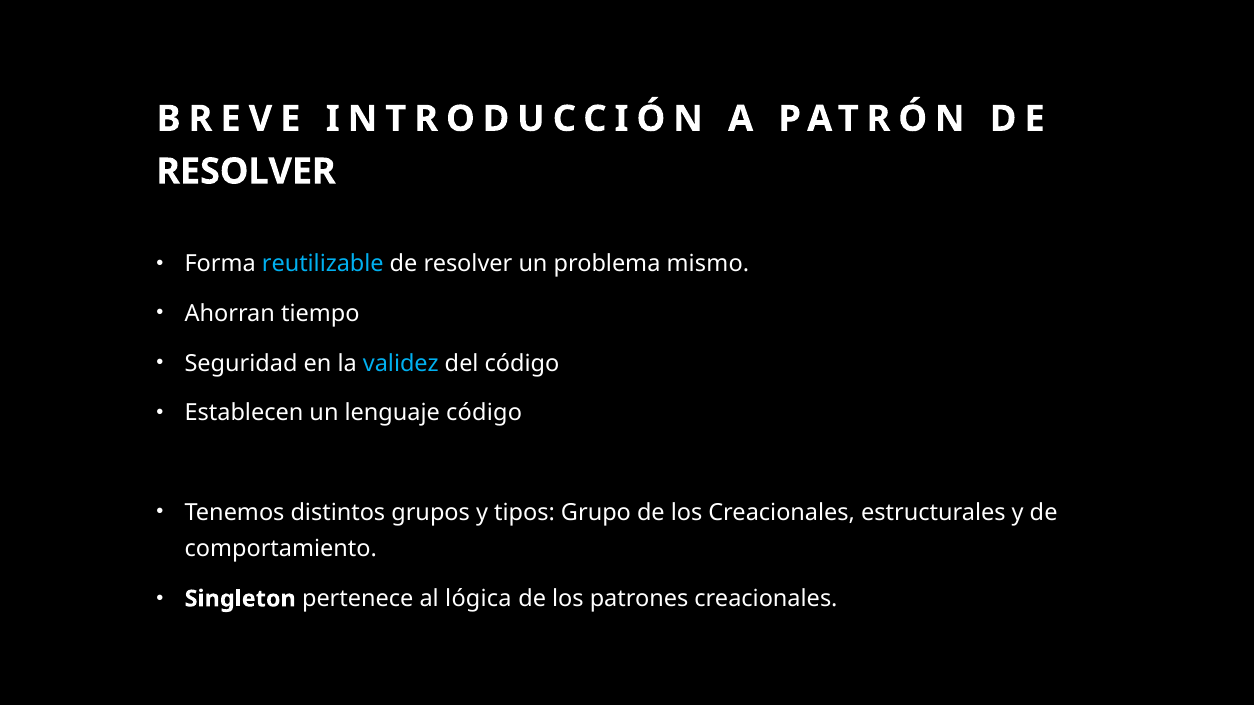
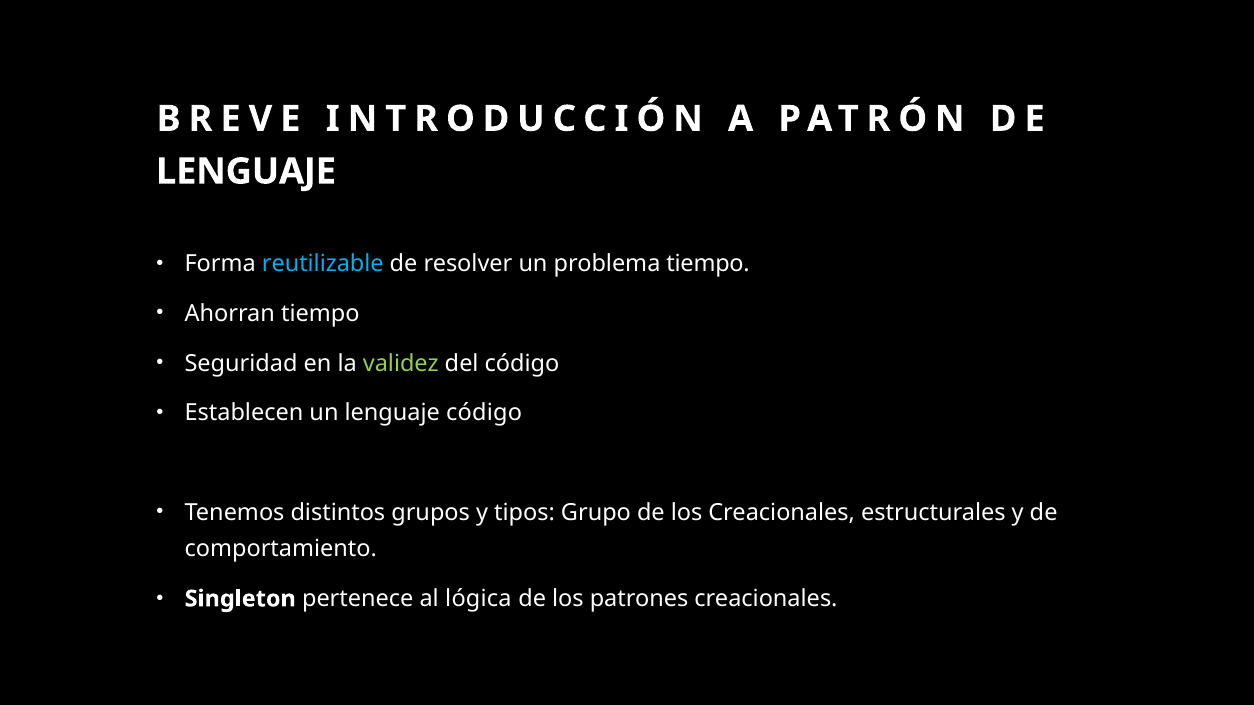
RESOLVER: RESOLVER -> LENGUAJE (246, 172)
problema mismo: mismo -> tiempo (708, 264)
validez colour: light blue -> light green (401, 363)
